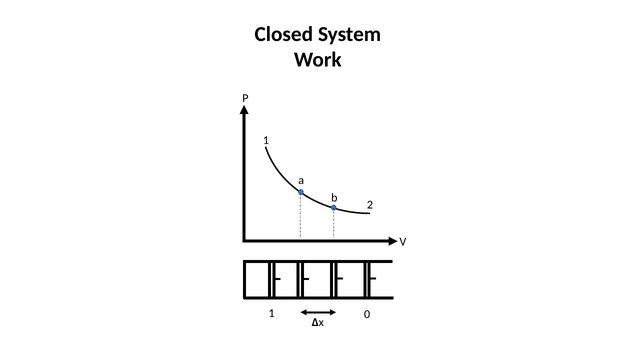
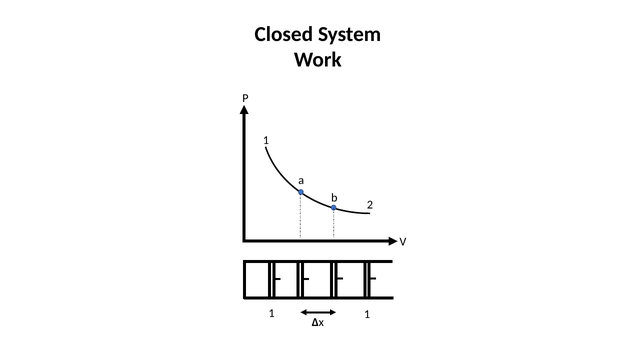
1 0: 0 -> 1 (367, 314)
